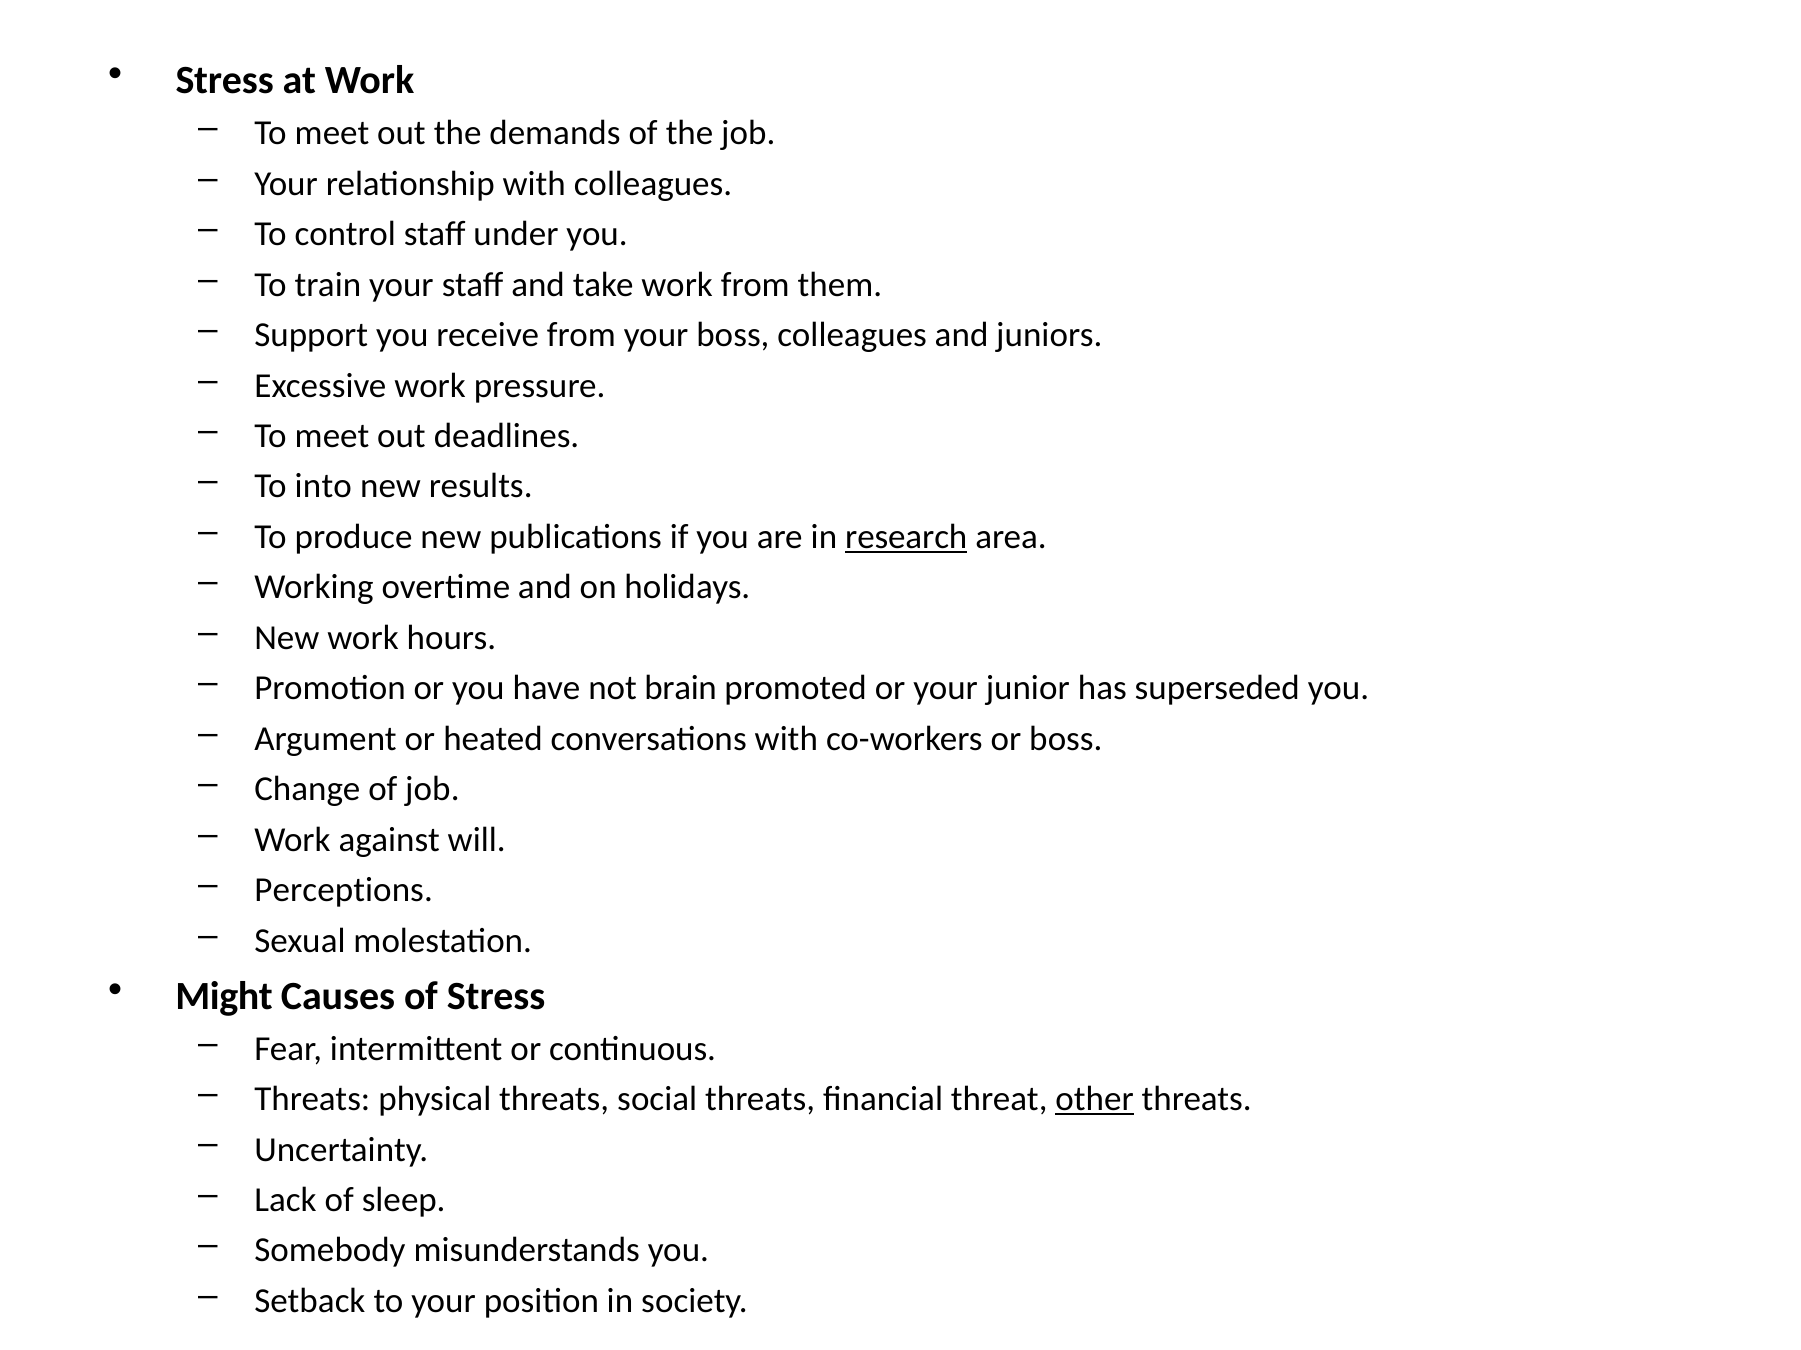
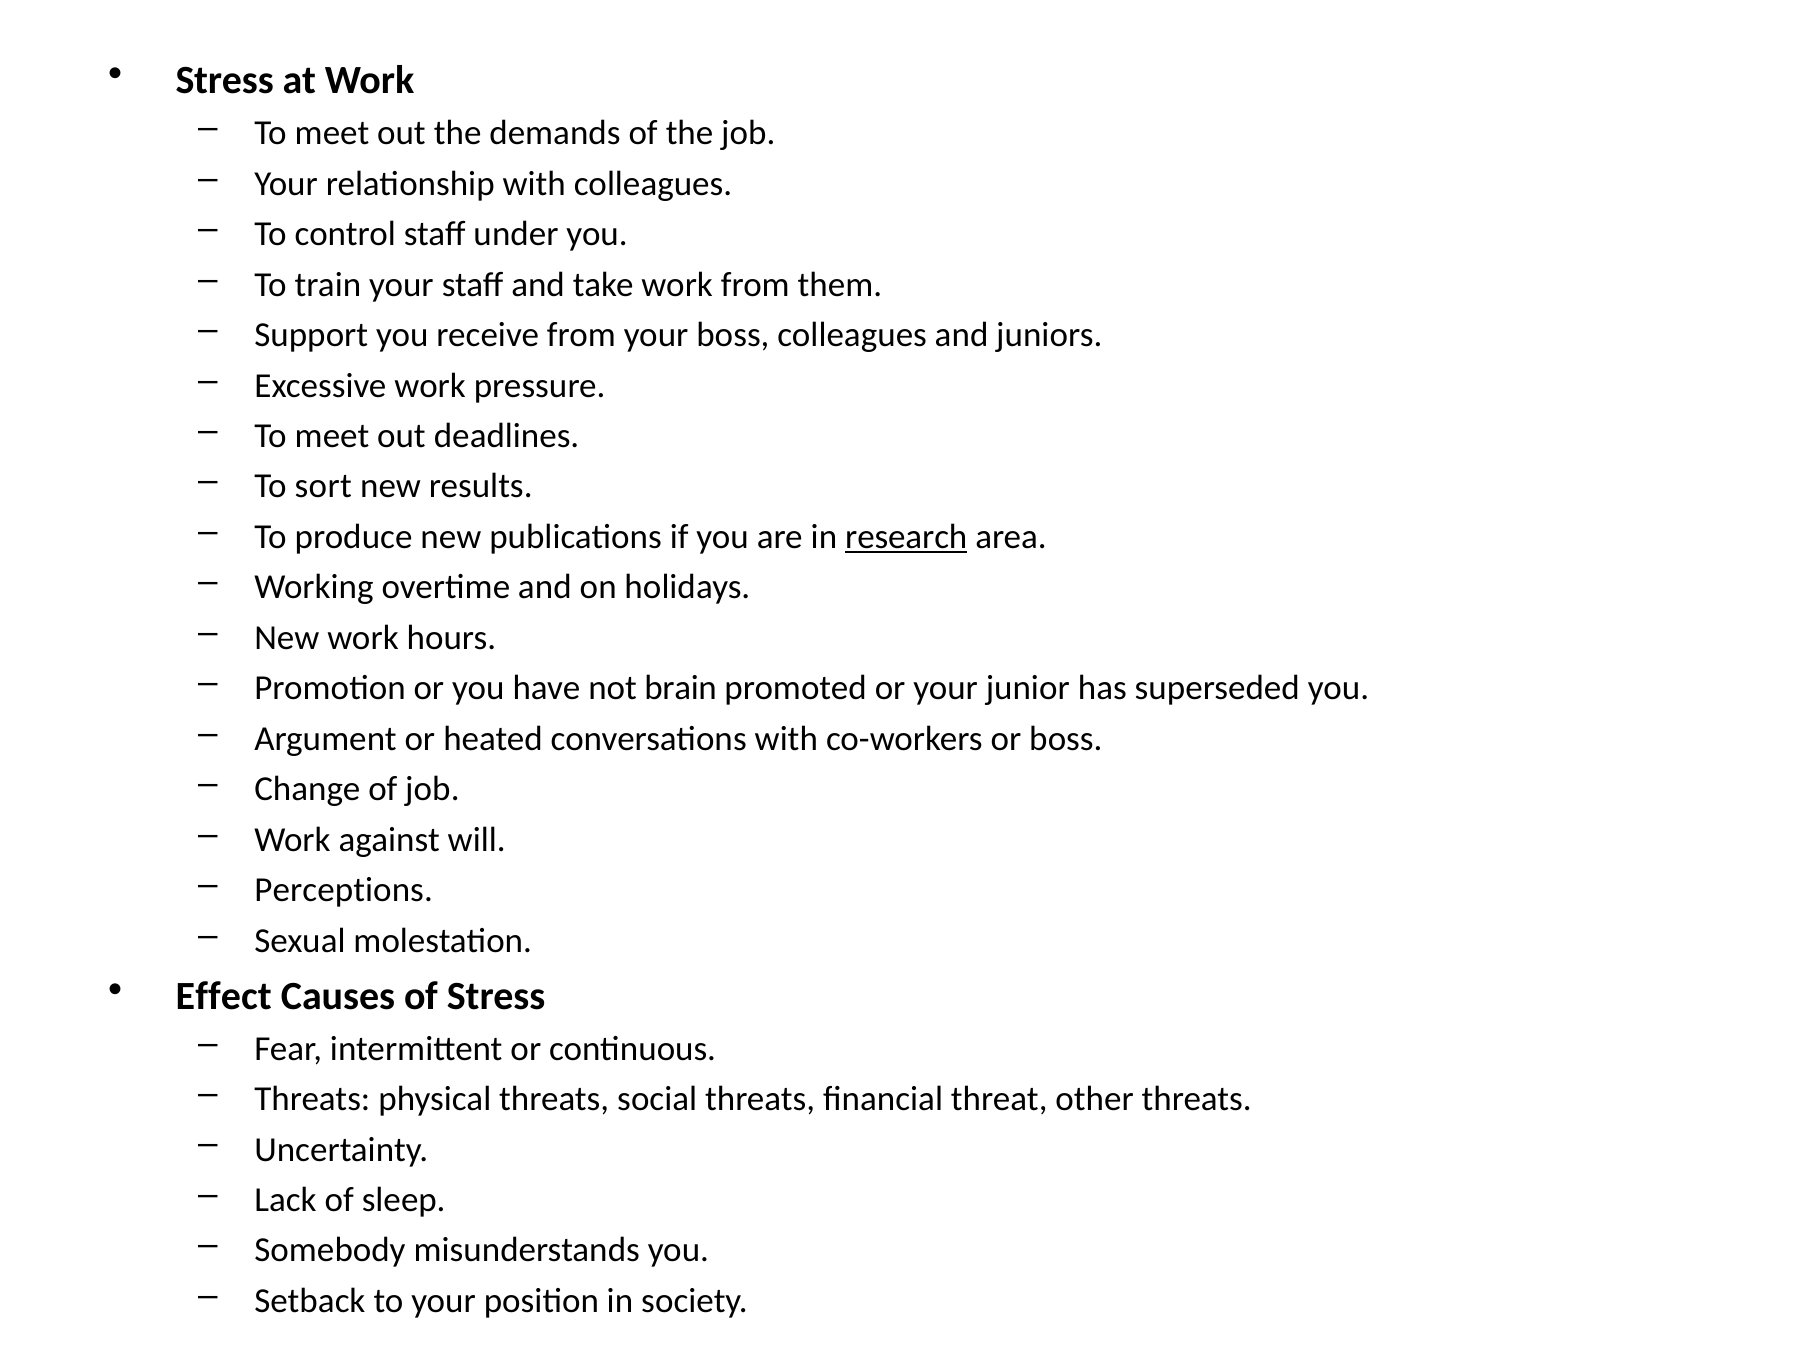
into: into -> sort (323, 487)
Might: Might -> Effect (224, 997)
other underline: present -> none (1094, 1100)
